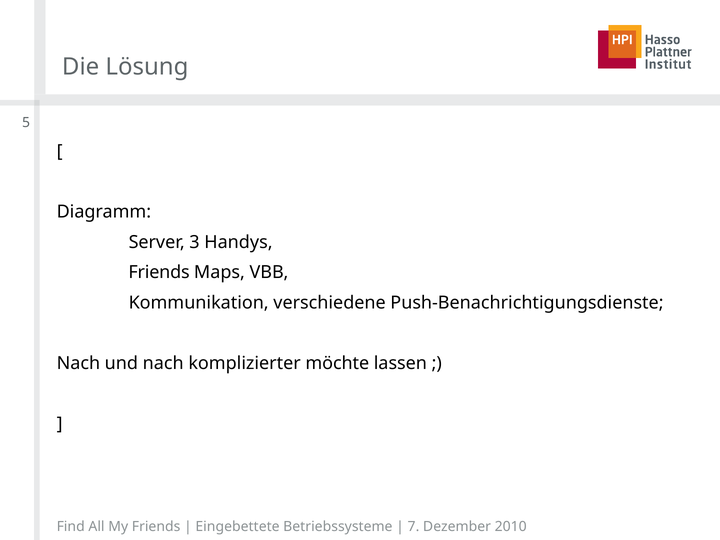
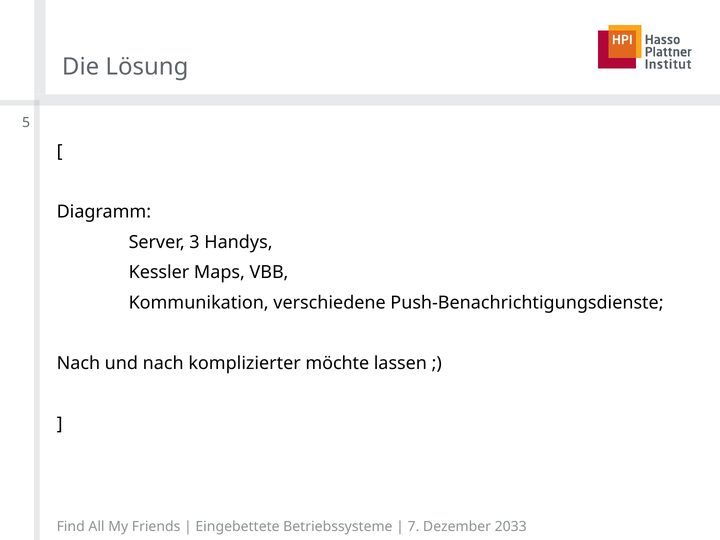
Friends: Friends -> Kessler (159, 272)
2010: 2010 -> 2033 (511, 527)
